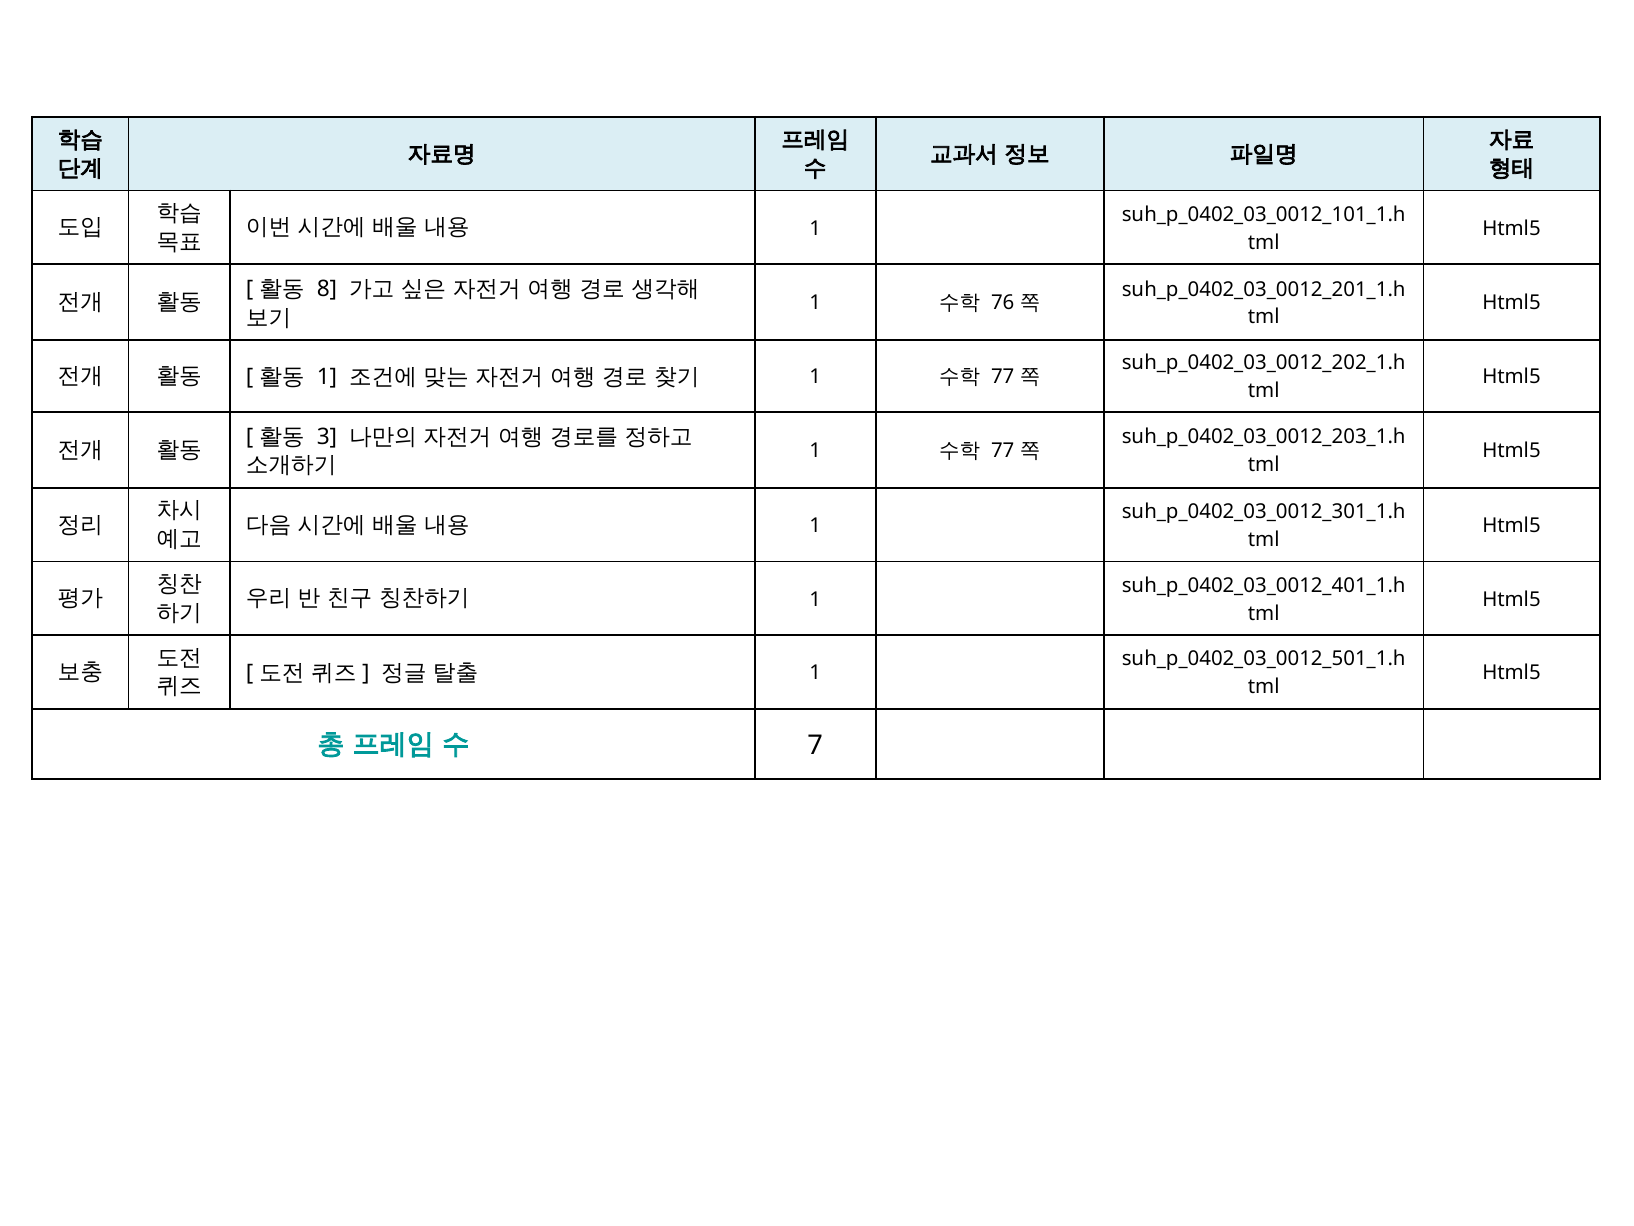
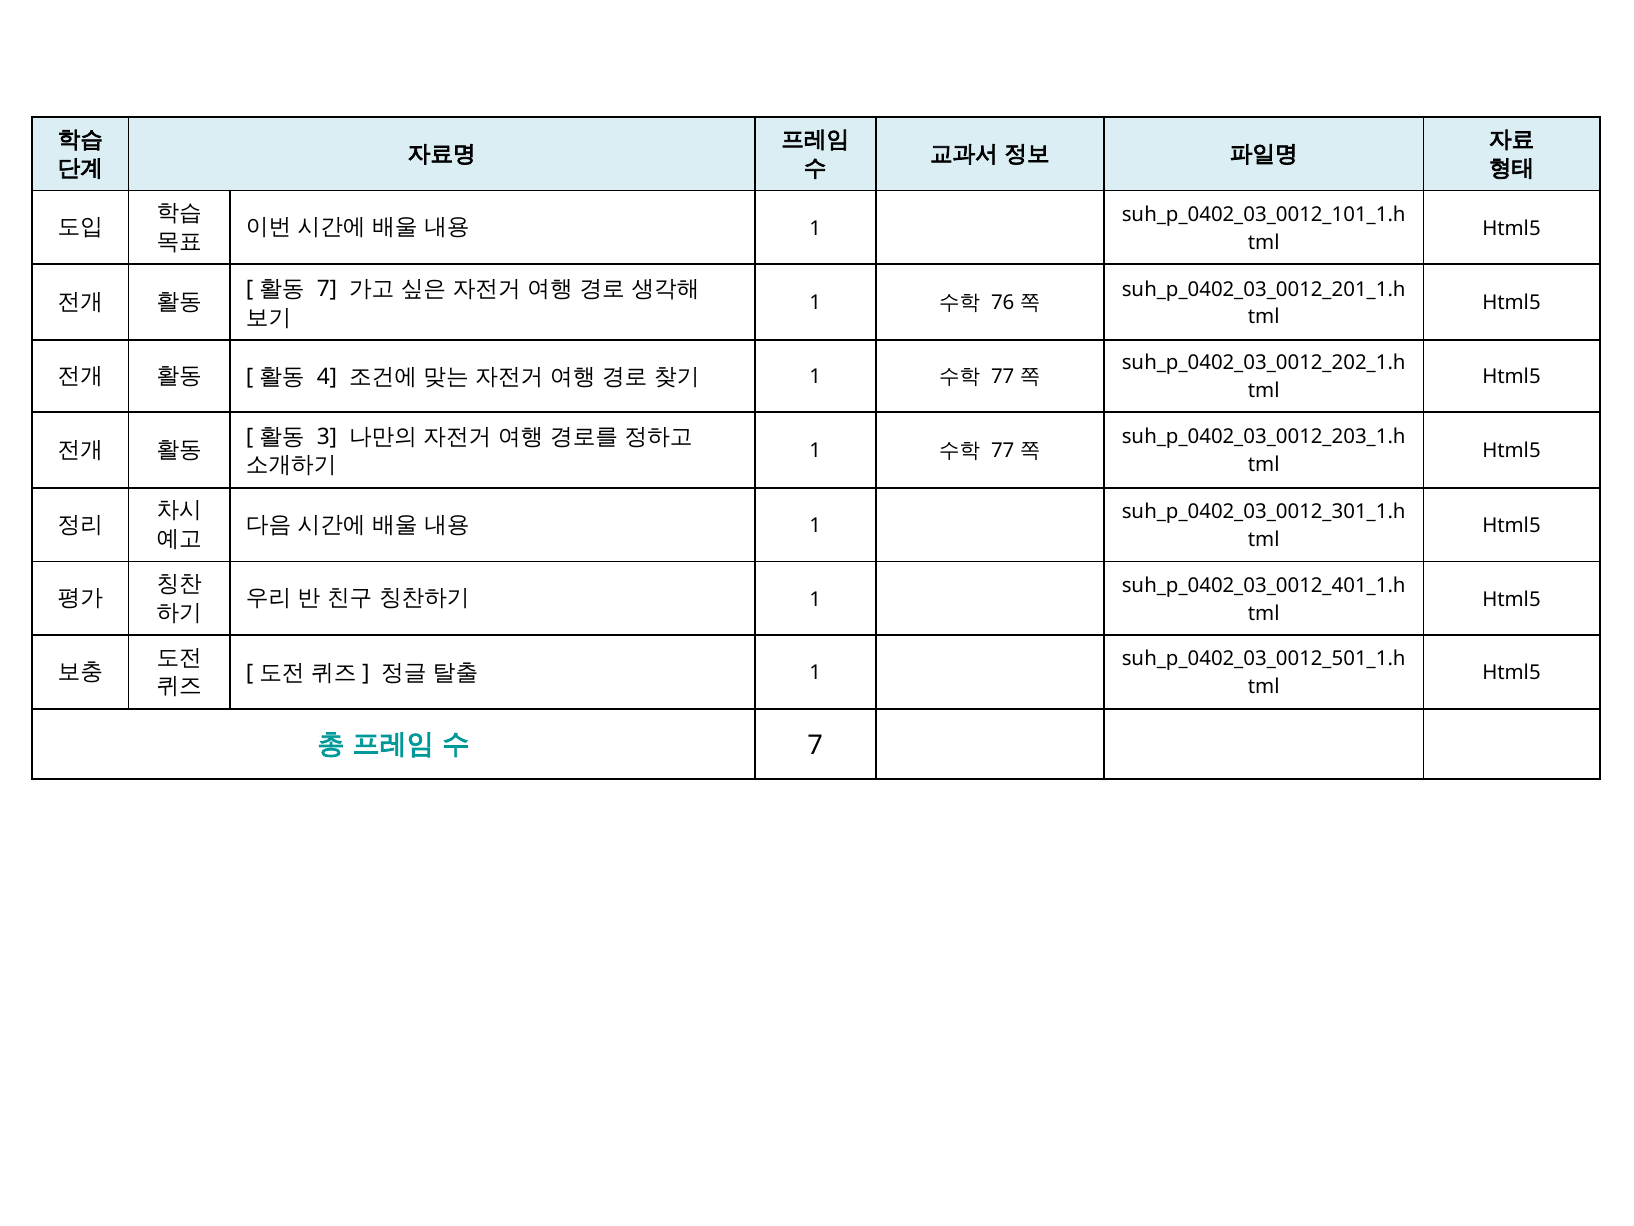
8: 8 -> 7 (327, 289)
1: 1 -> 4 (327, 377)
